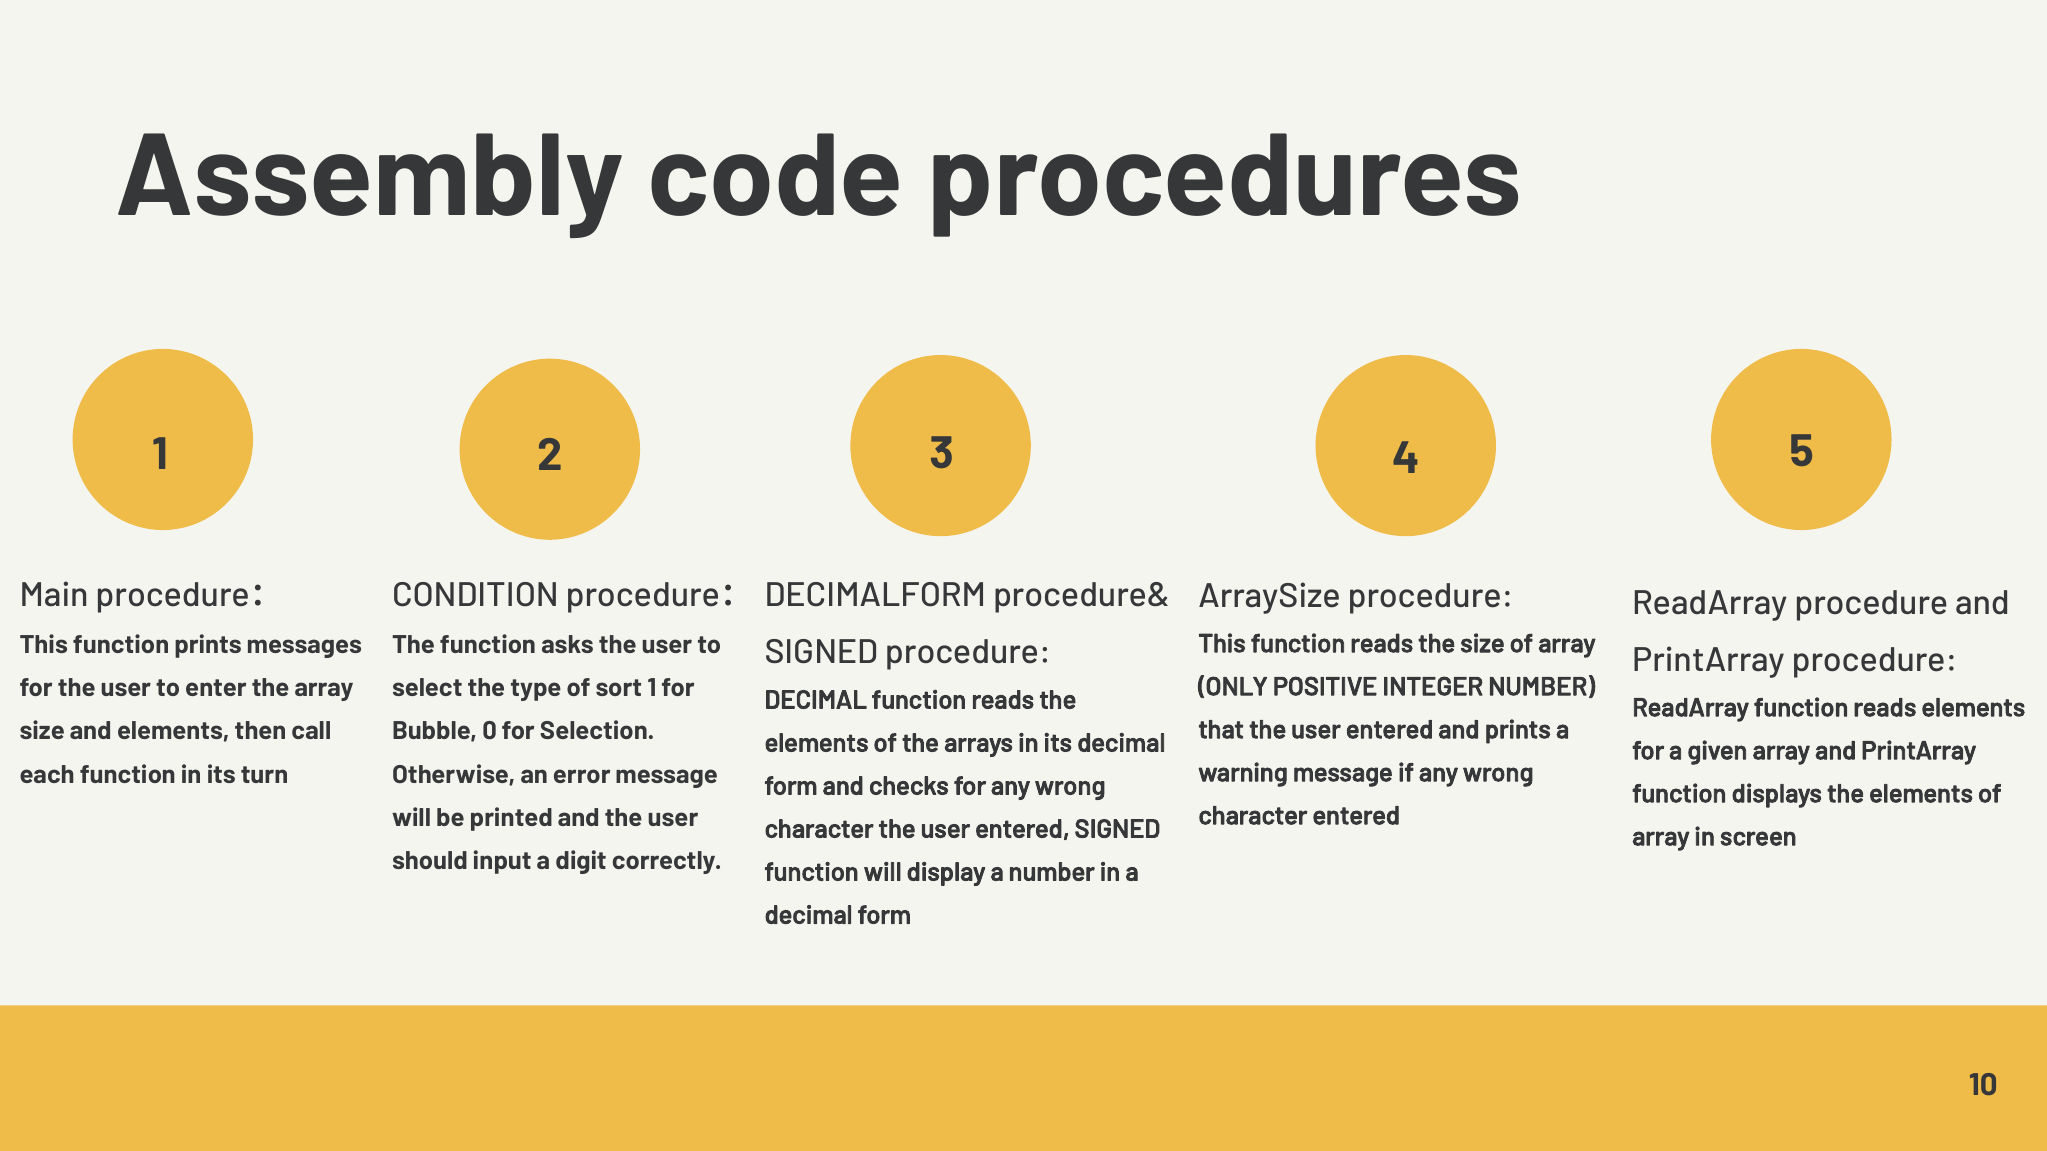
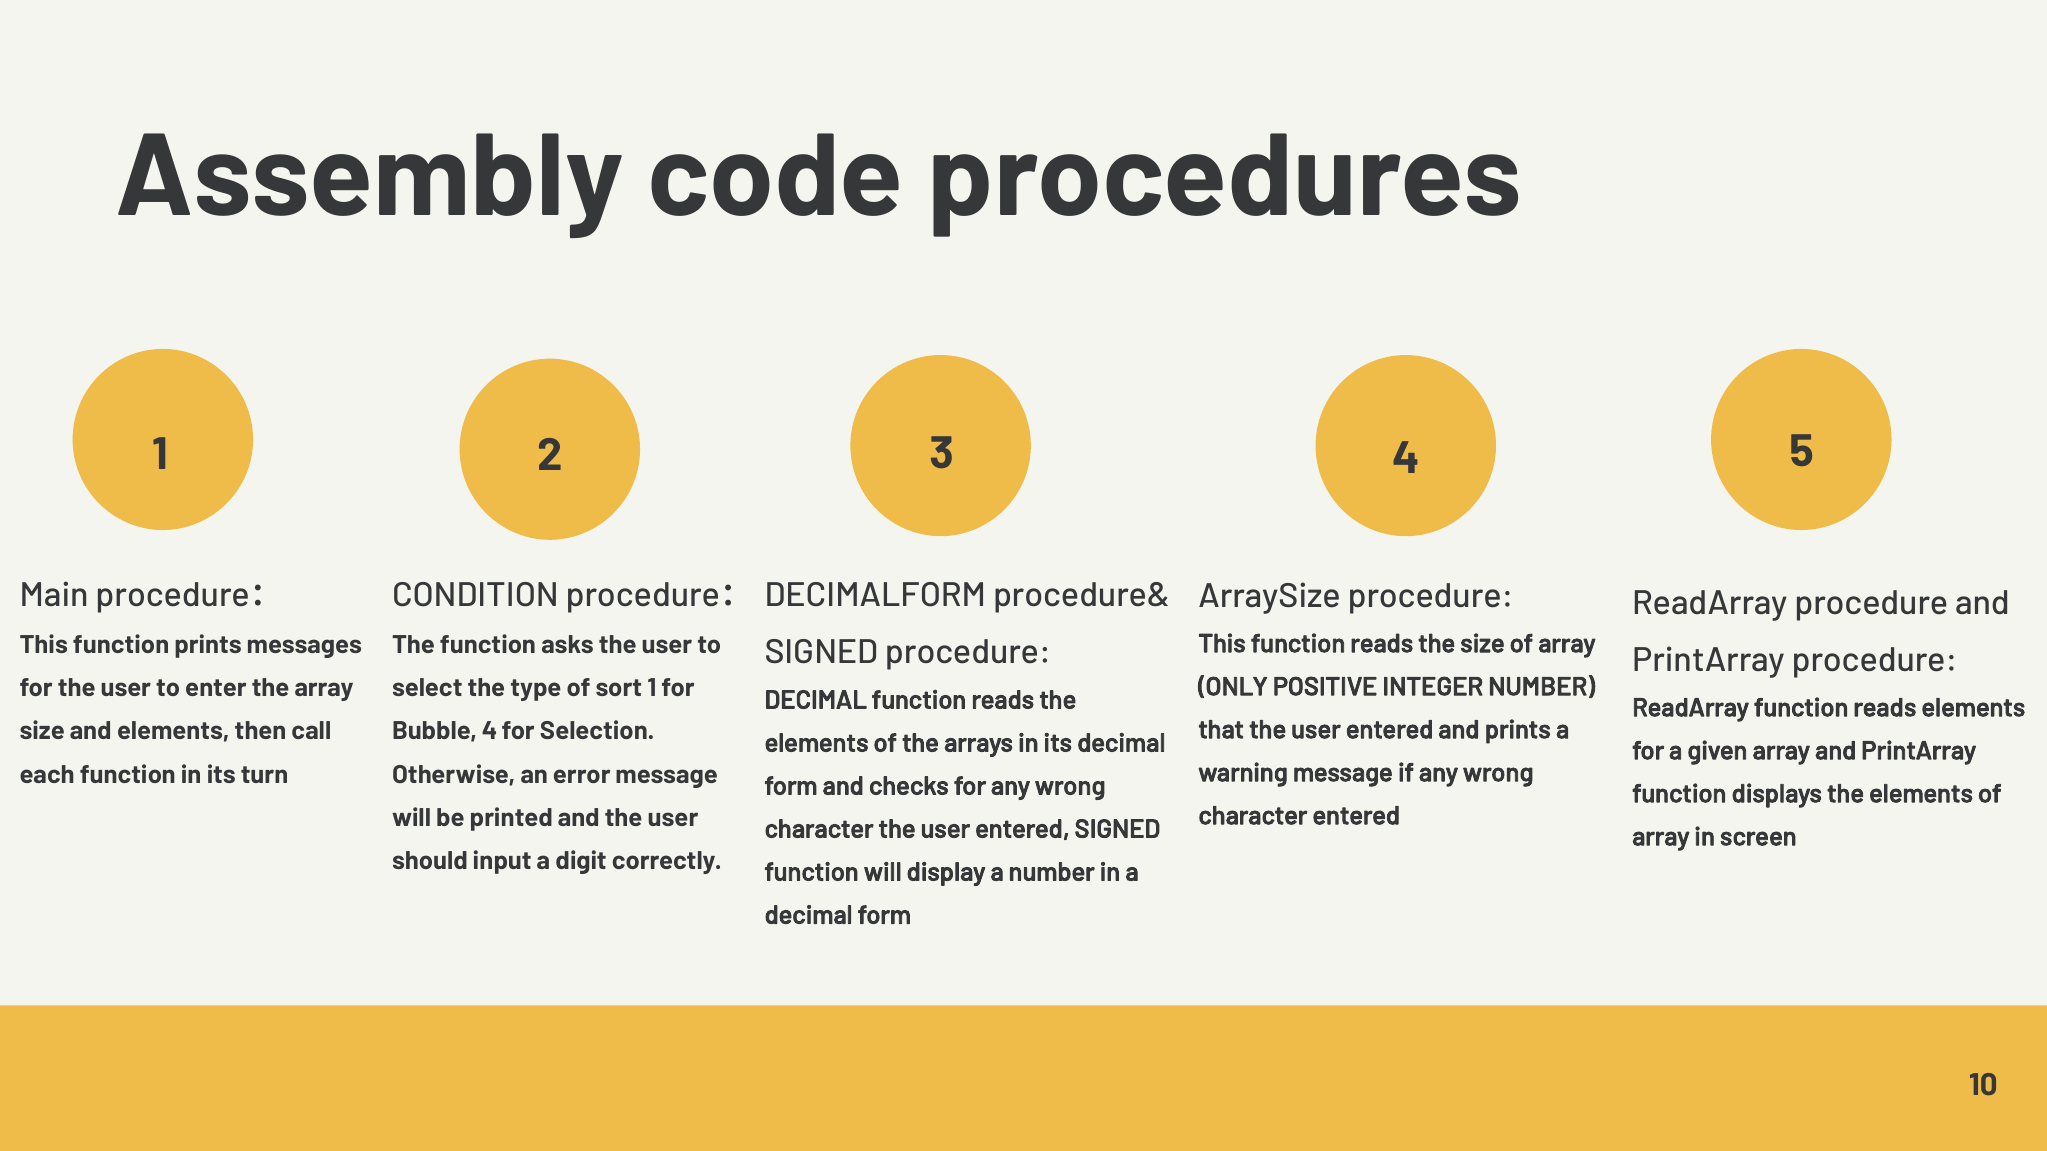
Bubble 0: 0 -> 4 (490, 732)
